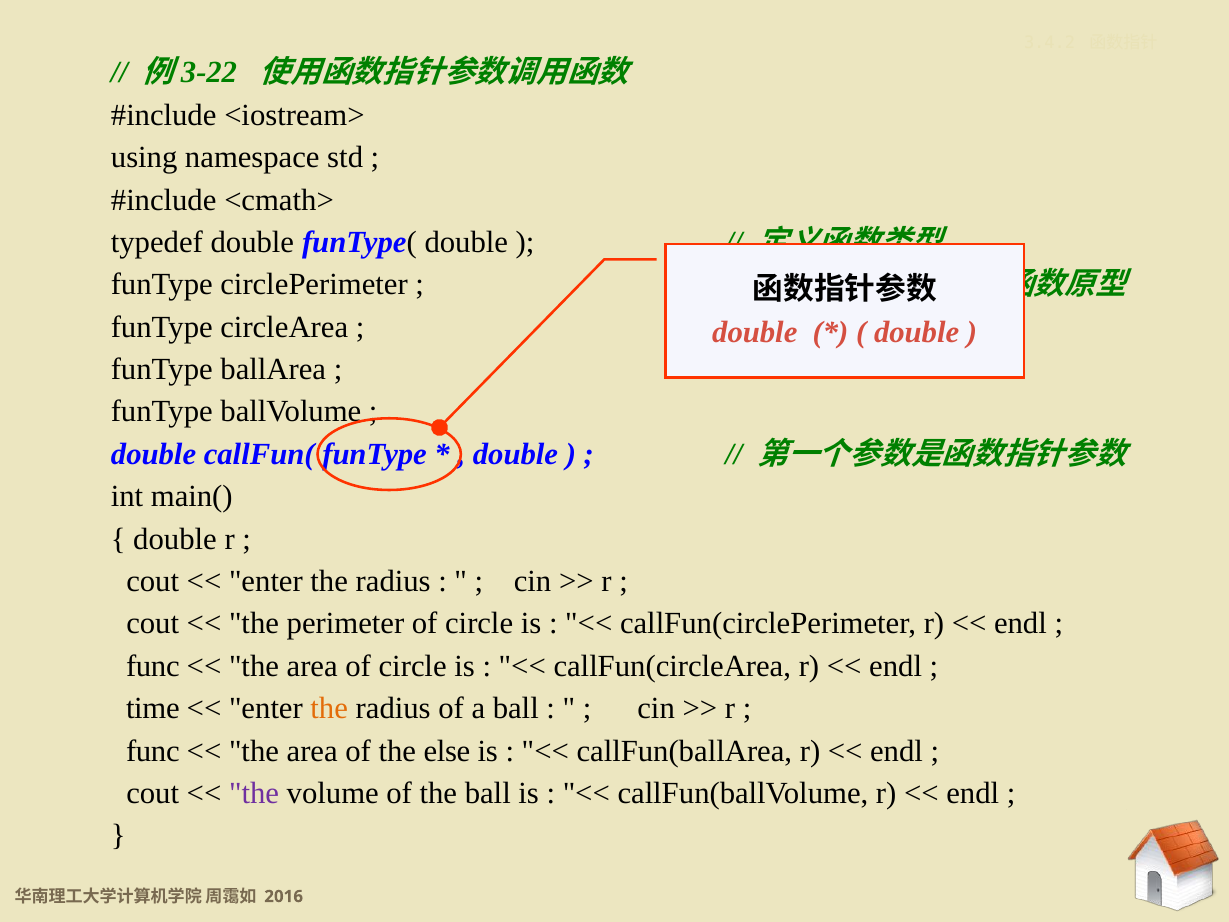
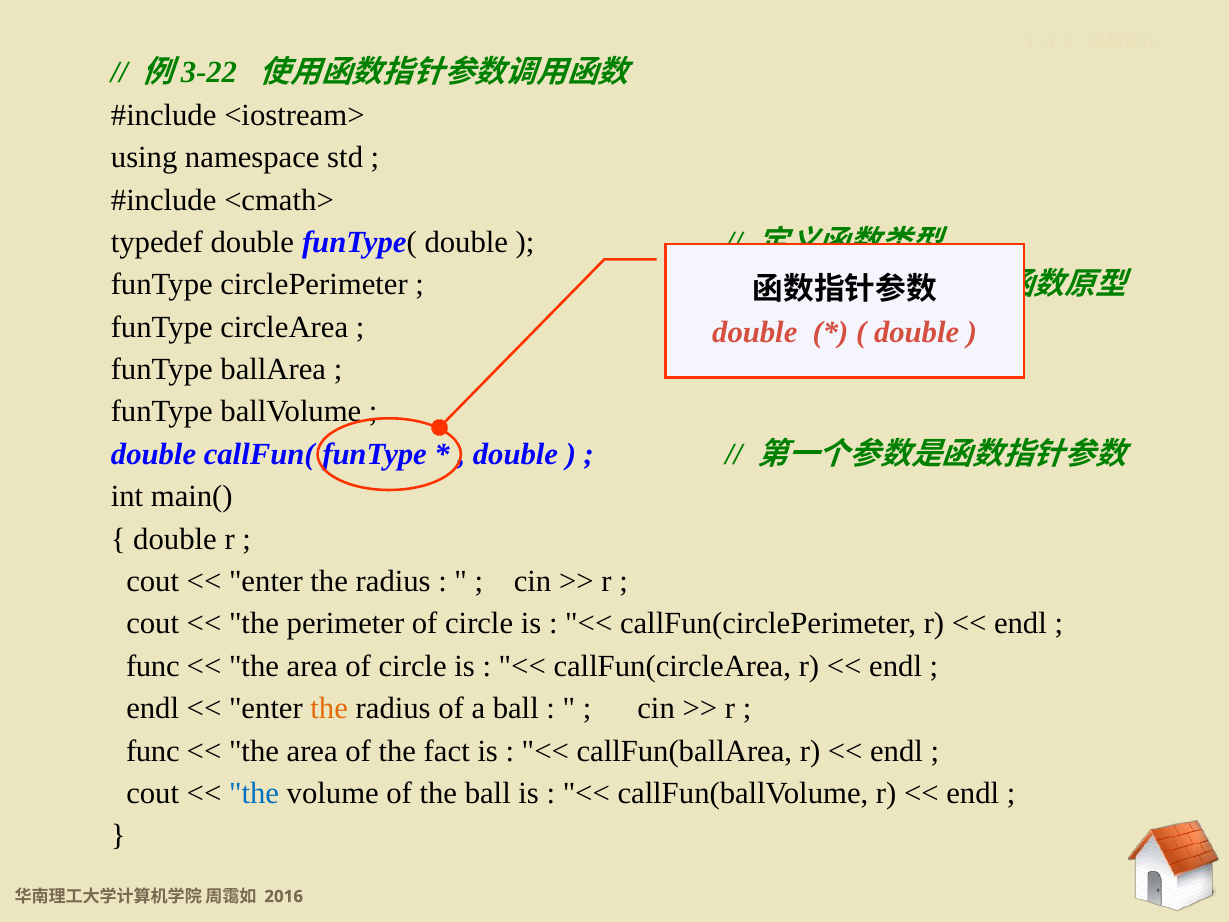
time: time -> endl (153, 708)
else: else -> fact (447, 751)
the colour: purple -> blue (254, 793)
